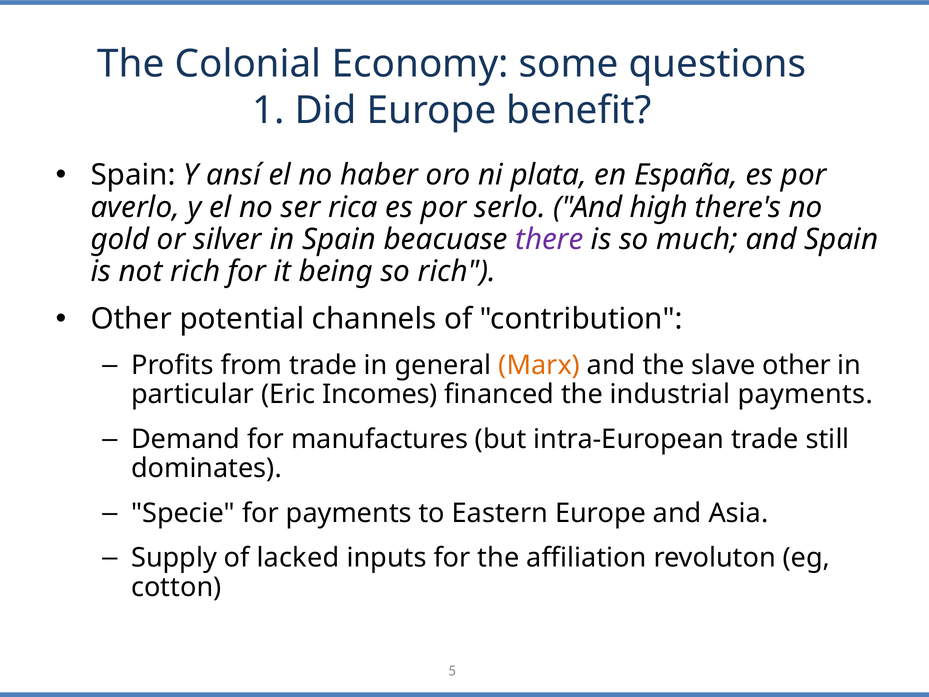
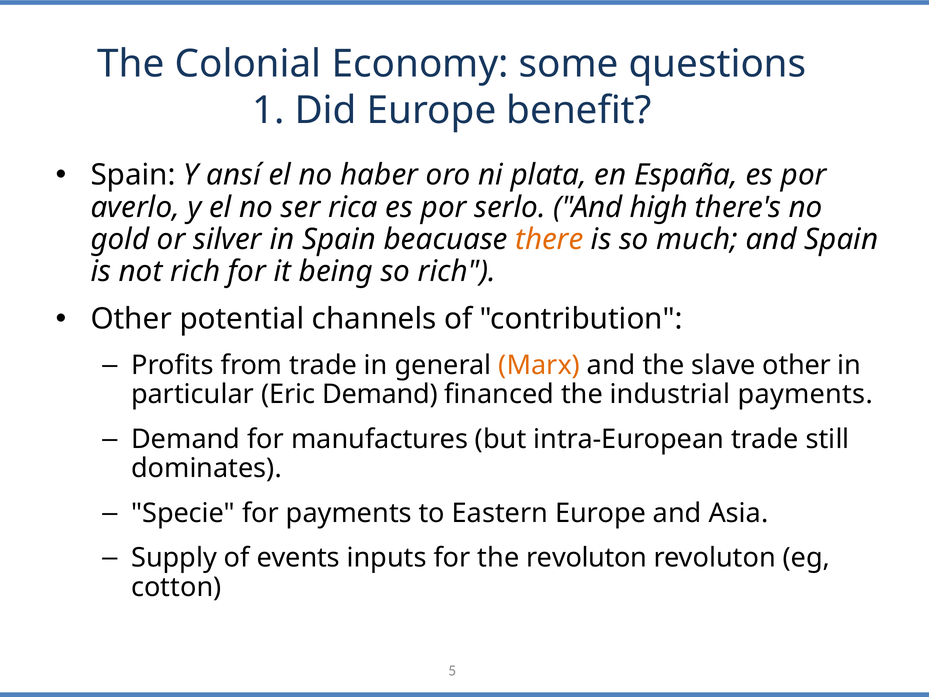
there colour: purple -> orange (549, 239)
Eric Incomes: Incomes -> Demand (380, 394)
lacked: lacked -> events (298, 558)
the affiliation: affiliation -> revoluton (587, 558)
